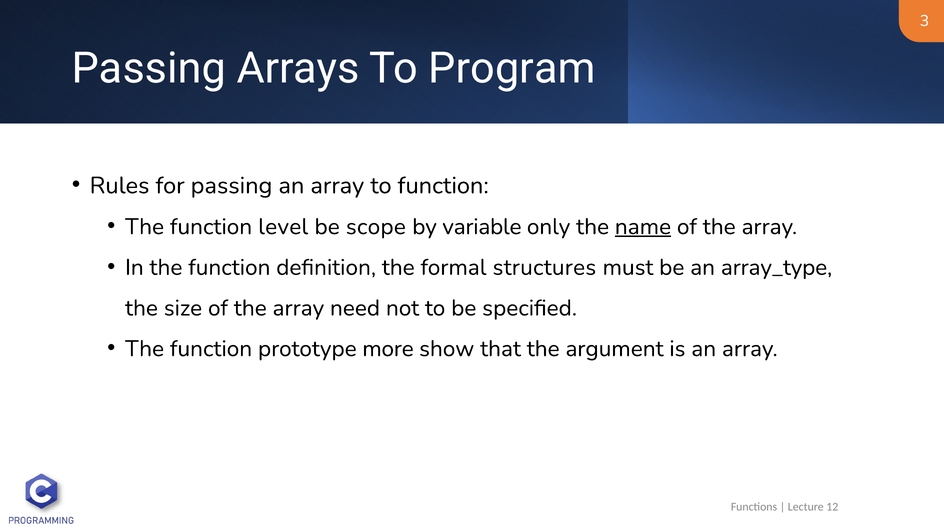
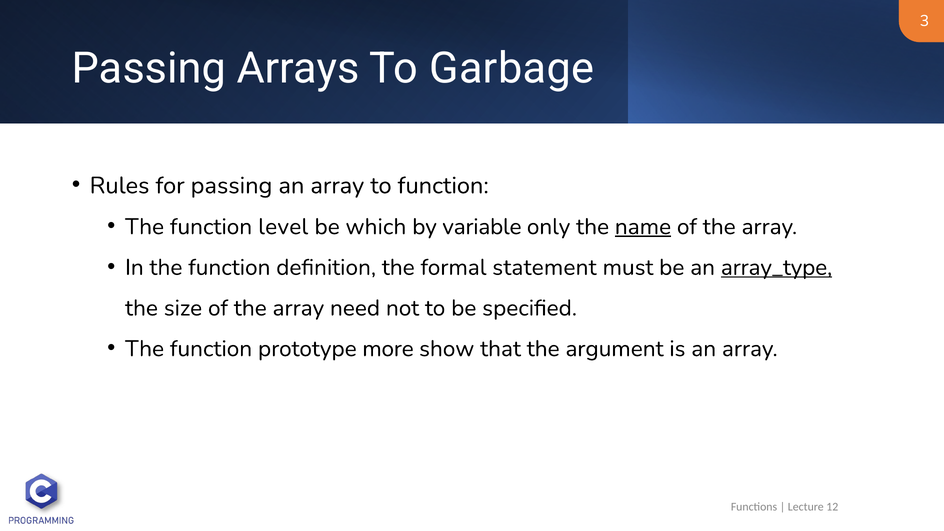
Program: Program -> Garbage (512, 68)
scope: scope -> which (376, 227)
structures: structures -> statement (544, 267)
array_type underline: none -> present (777, 267)
